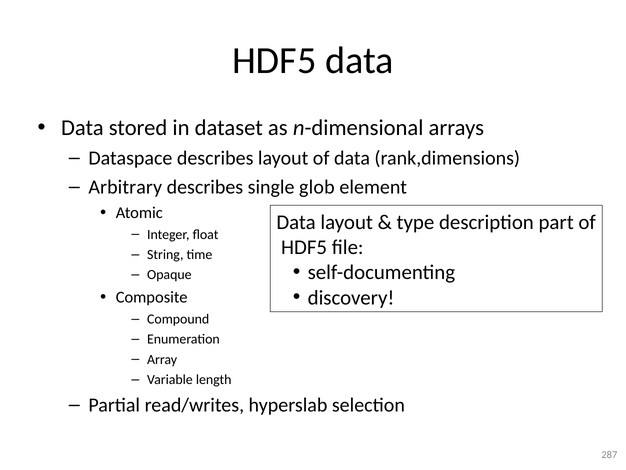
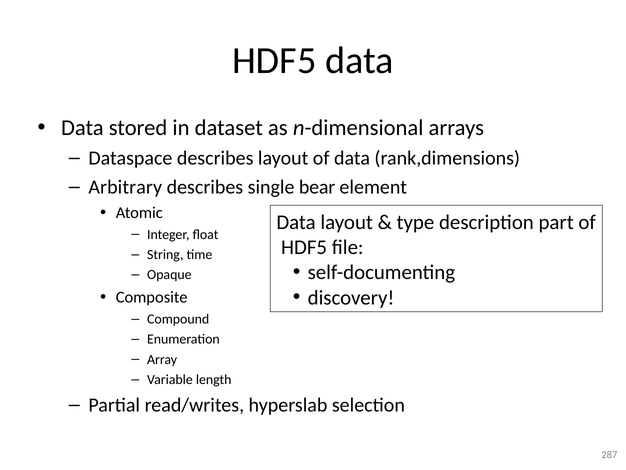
glob: glob -> bear (317, 187)
